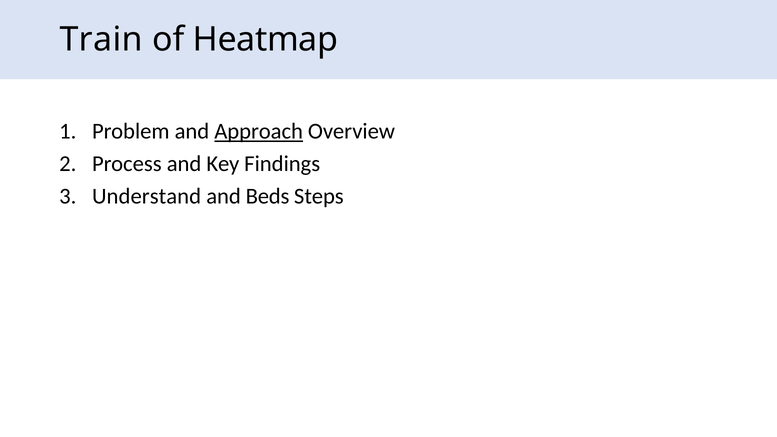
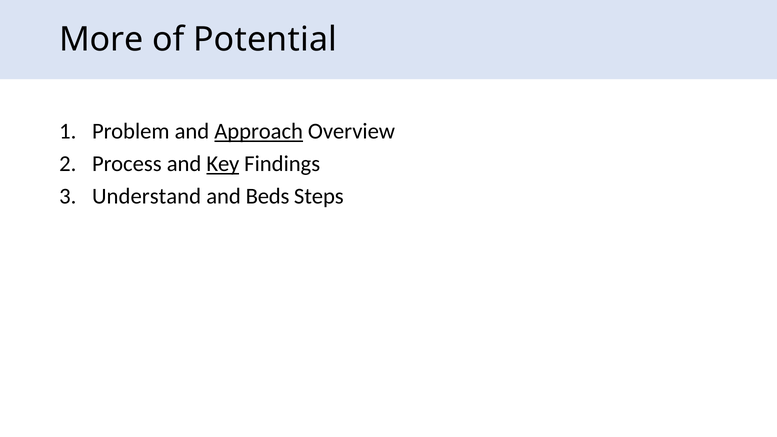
Train: Train -> More (101, 40)
Heatmap: Heatmap -> Potential (265, 40)
Key underline: none -> present (223, 164)
